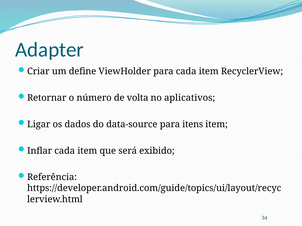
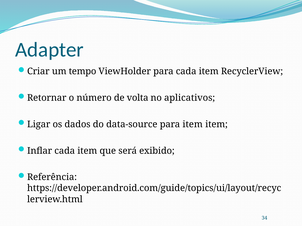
define: define -> tempo (83, 72)
para itens: itens -> item (193, 125)
